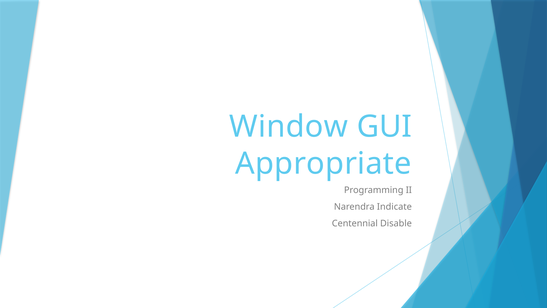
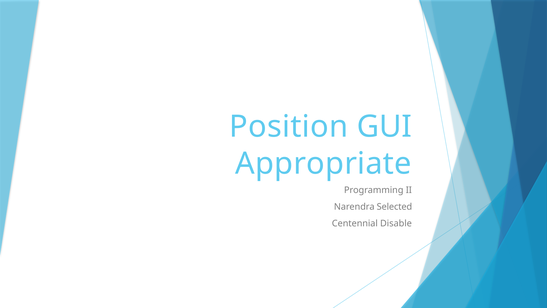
Window: Window -> Position (289, 126)
Indicate: Indicate -> Selected (394, 207)
